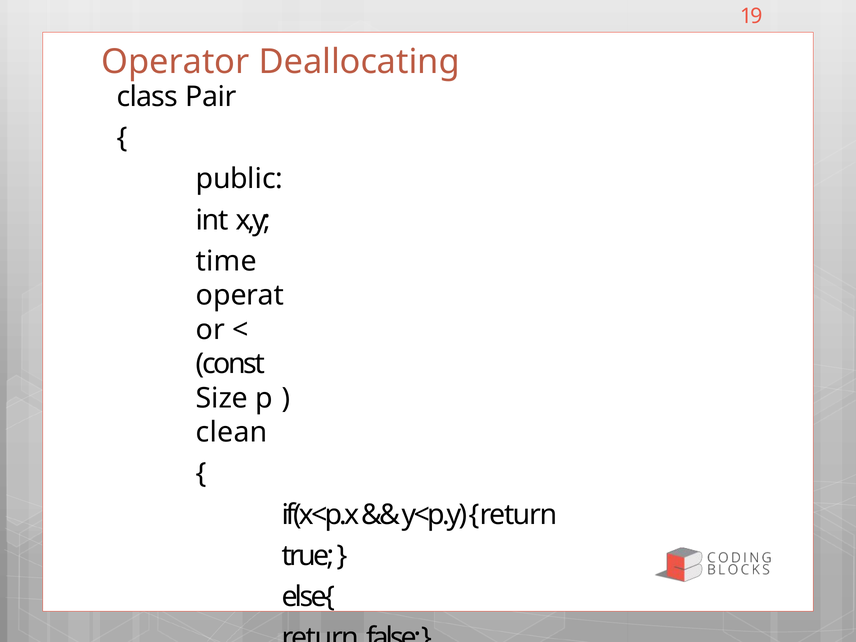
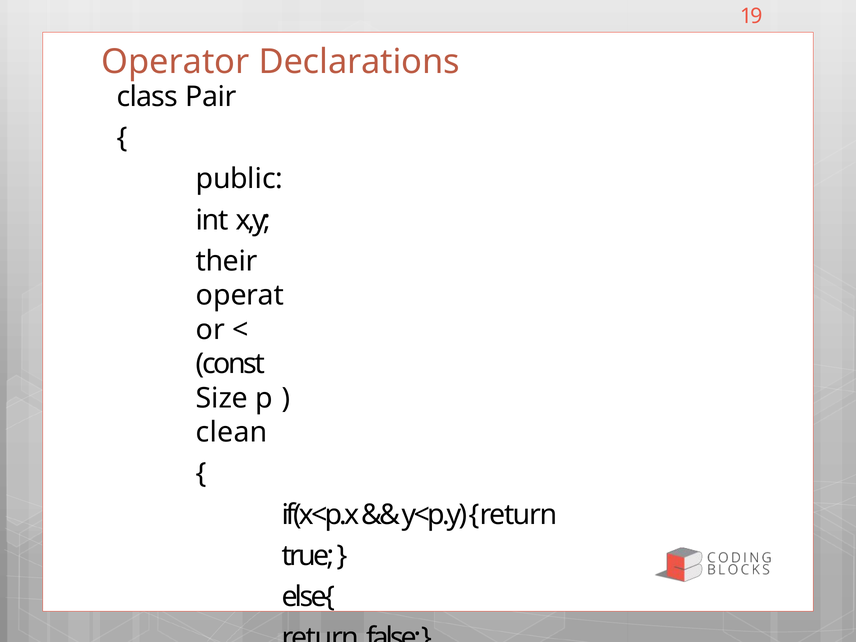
Deallocating: Deallocating -> Declarations (359, 62)
time: time -> their (227, 261)
